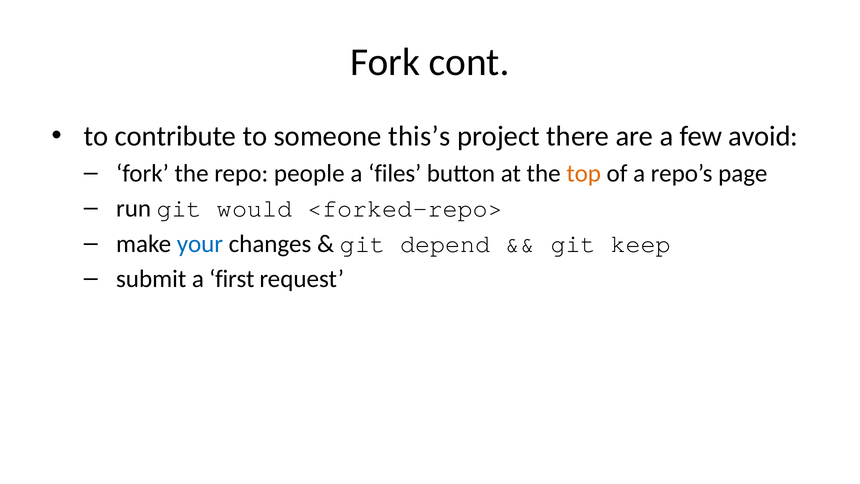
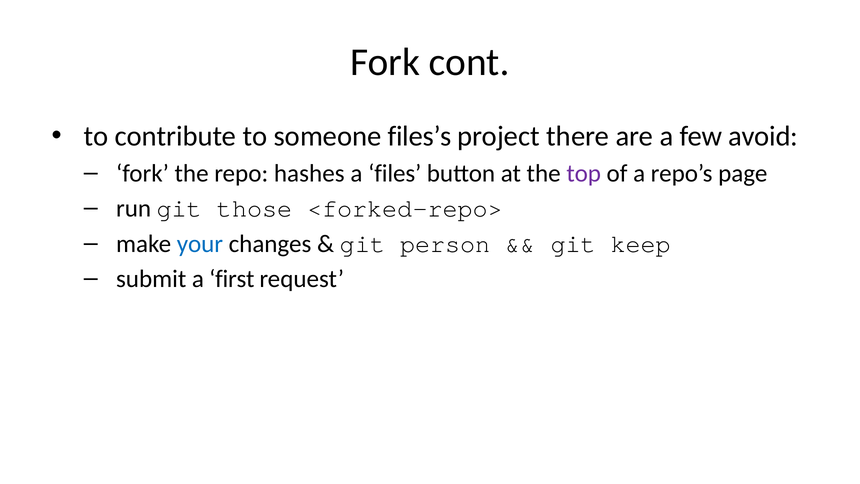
this’s: this’s -> files’s (420, 136)
people: people -> hashes (309, 173)
top colour: orange -> purple (584, 173)
would: would -> those (255, 209)
depend: depend -> person (445, 244)
